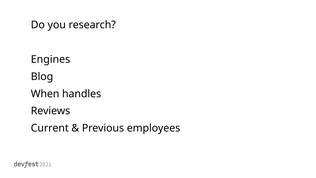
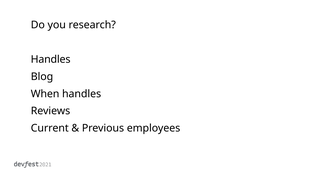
Engines: Engines -> Handles (51, 59)
